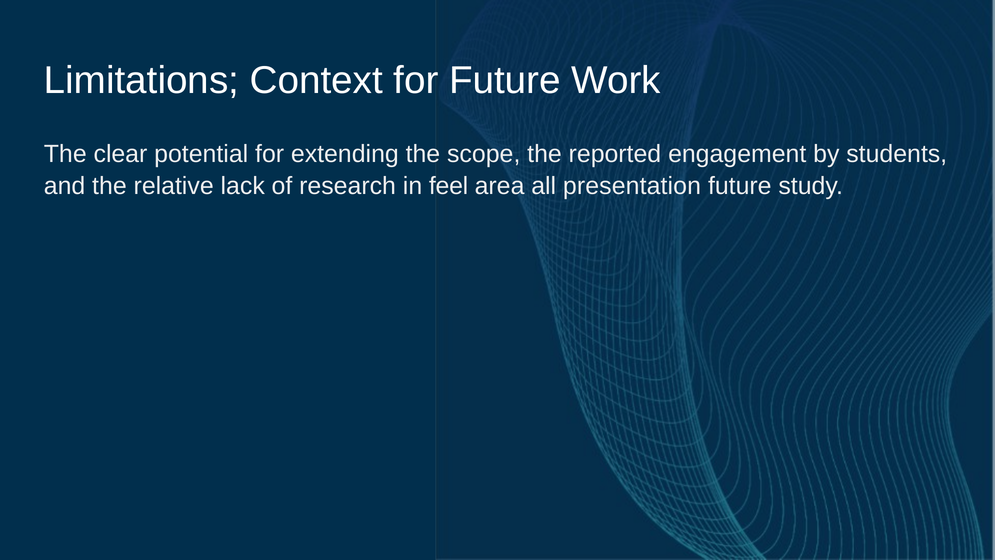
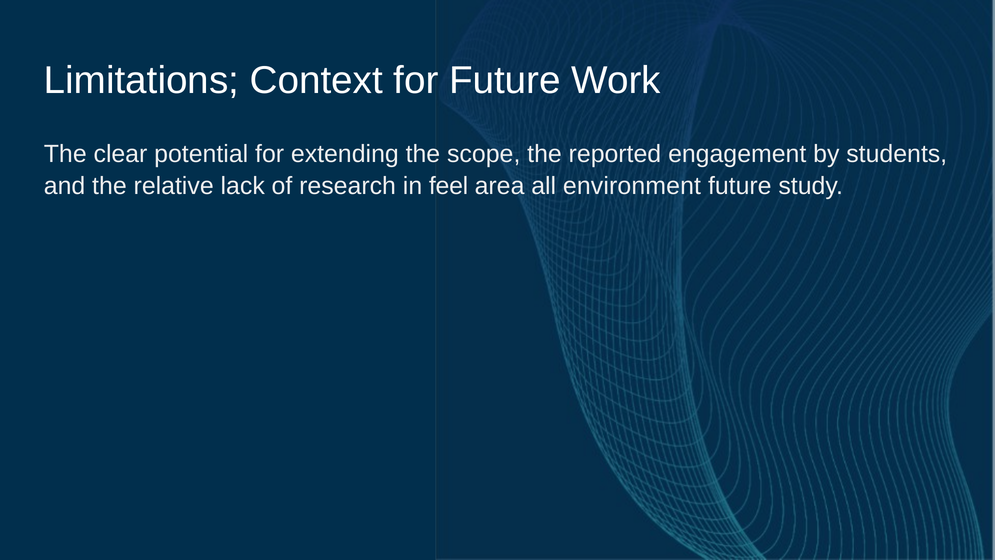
presentation: presentation -> environment (632, 186)
